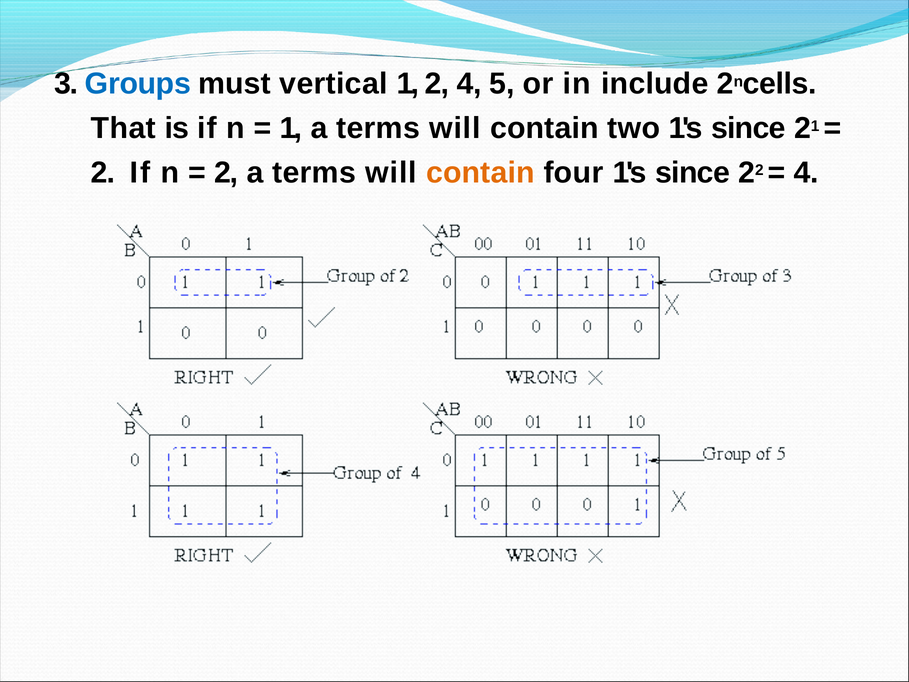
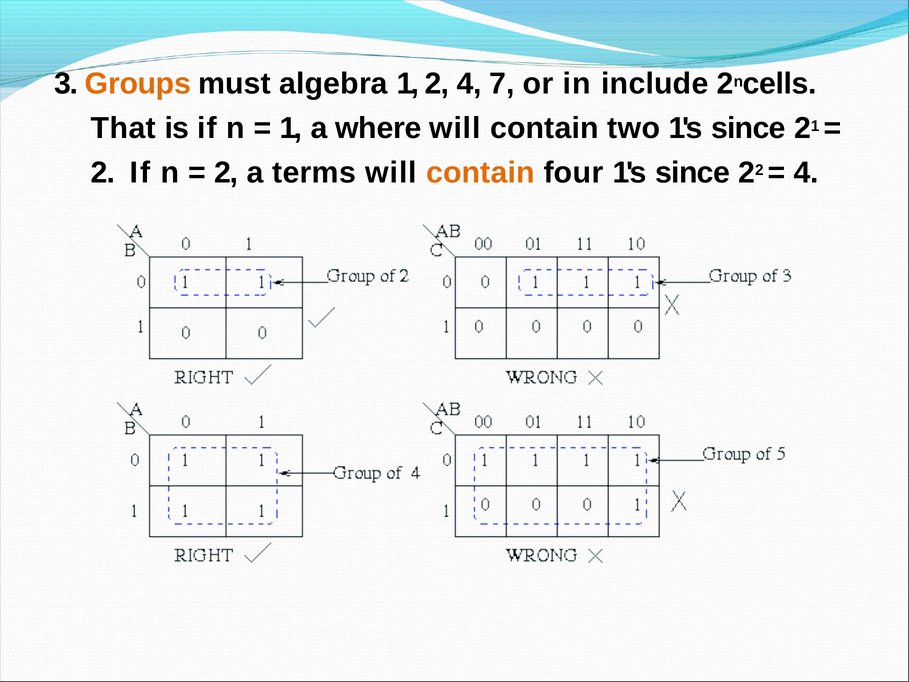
Groups colour: blue -> orange (138, 84)
vertical: vertical -> algebra (334, 84)
5: 5 -> 7 (502, 84)
1 a terms: terms -> where (378, 128)
